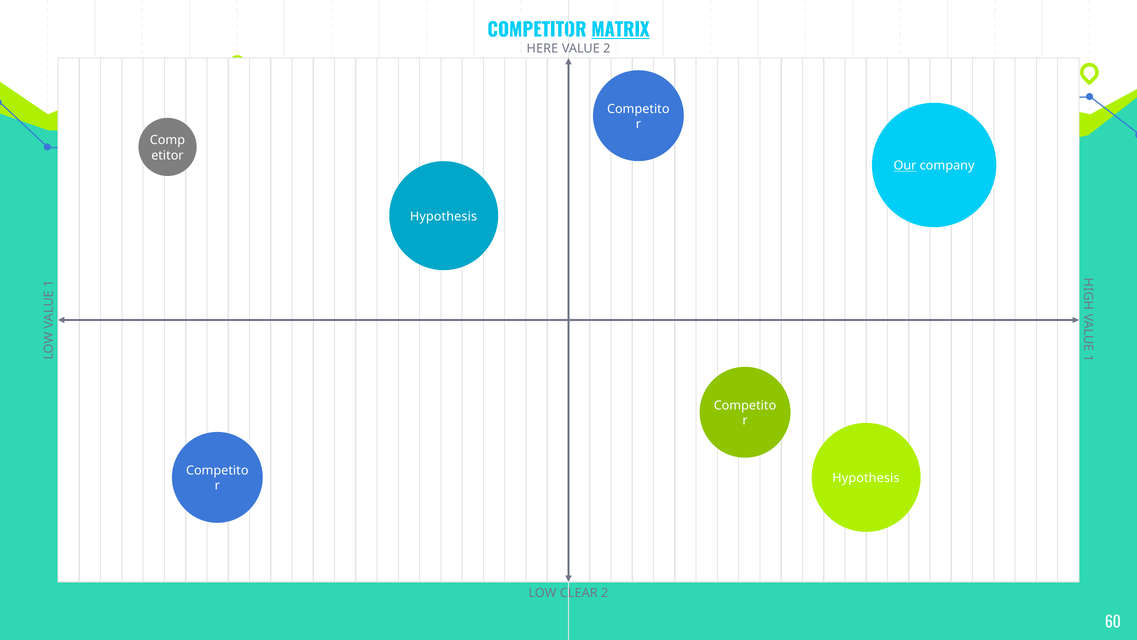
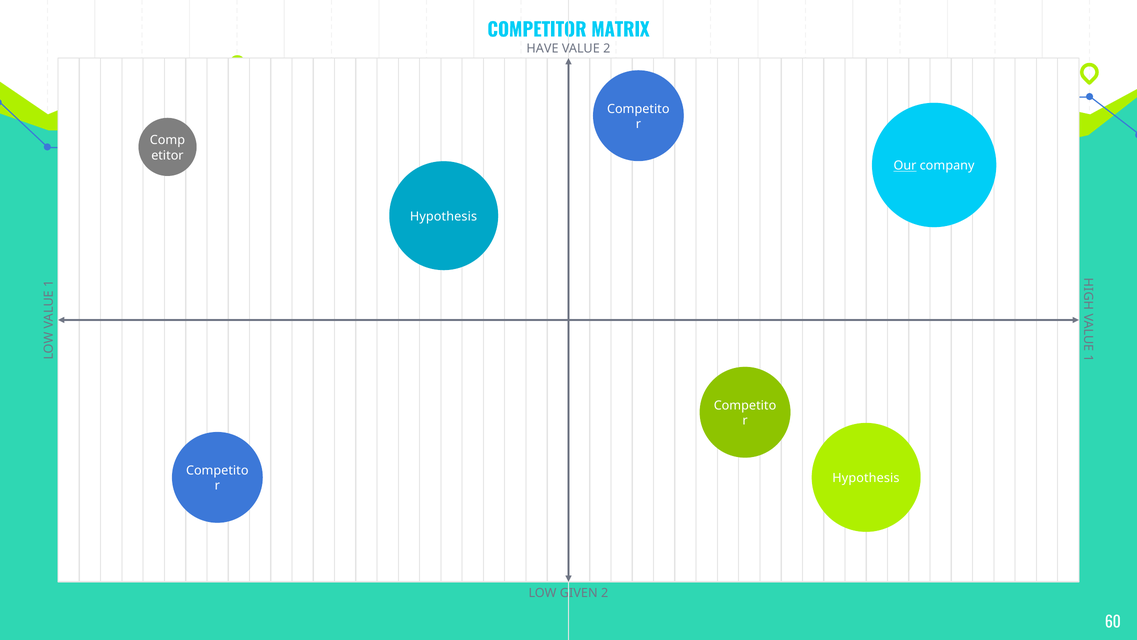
MATRIX underline: present -> none (620, 30)
HERE: HERE -> HAVE (542, 49)
CLEAR: CLEAR -> GIVEN (579, 593)
